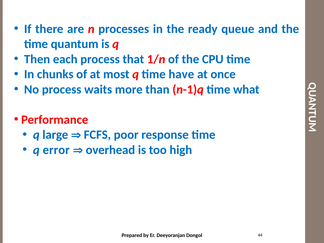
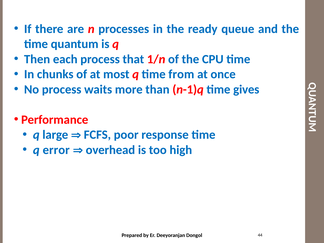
have: have -> from (181, 74)
what: what -> gives (246, 89)
